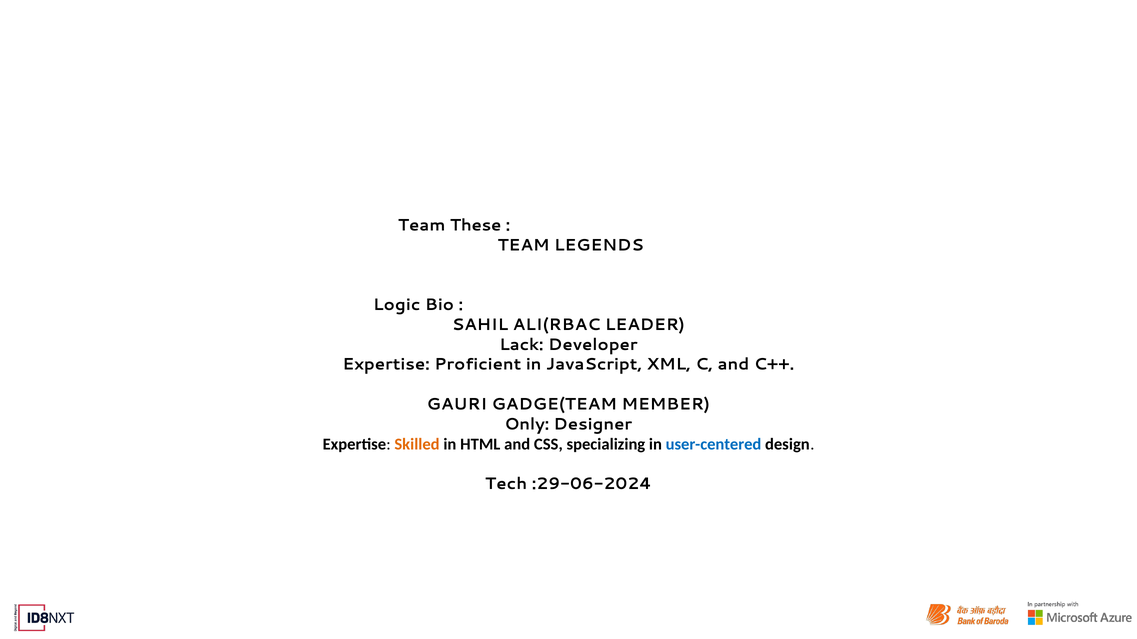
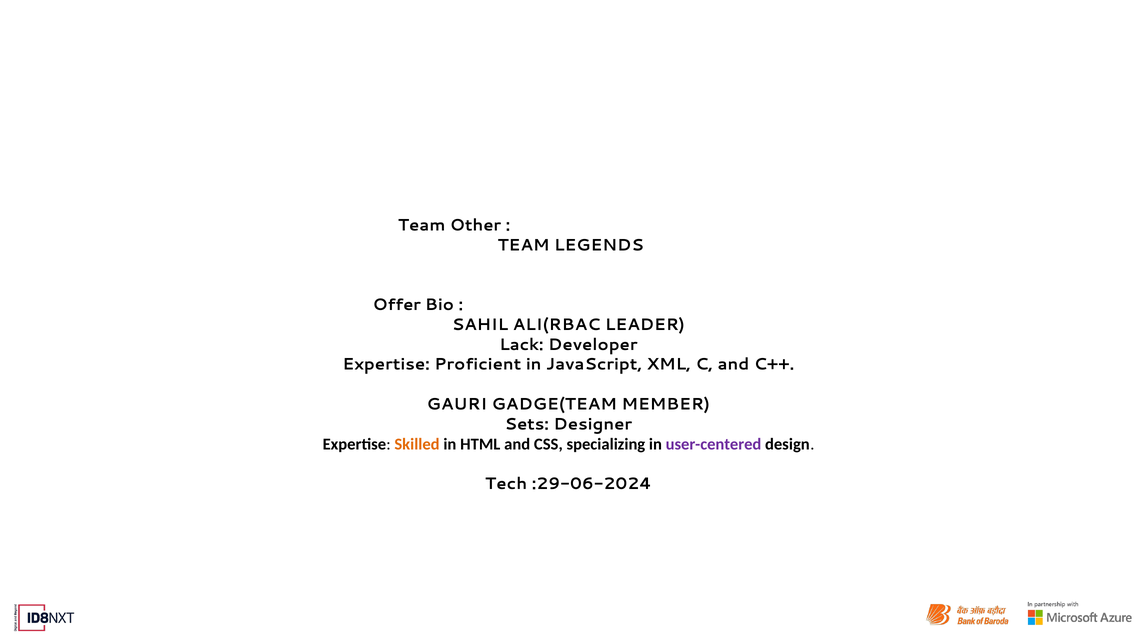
These: These -> Other (476, 225)
Logic: Logic -> Offer (397, 305)
Only: Only -> Sets (527, 425)
user-centered colour: blue -> purple (714, 444)
